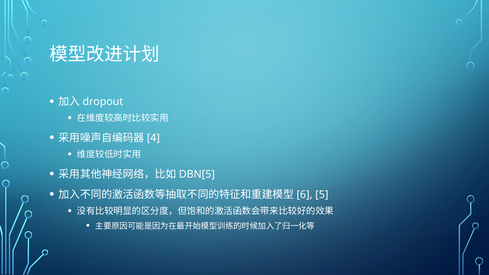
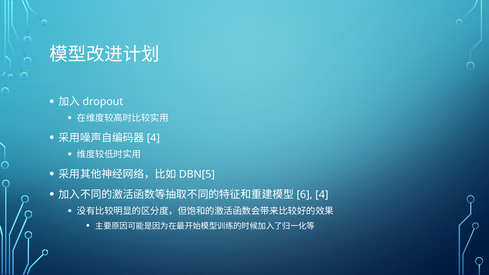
5: 5 -> 4 (322, 195)
